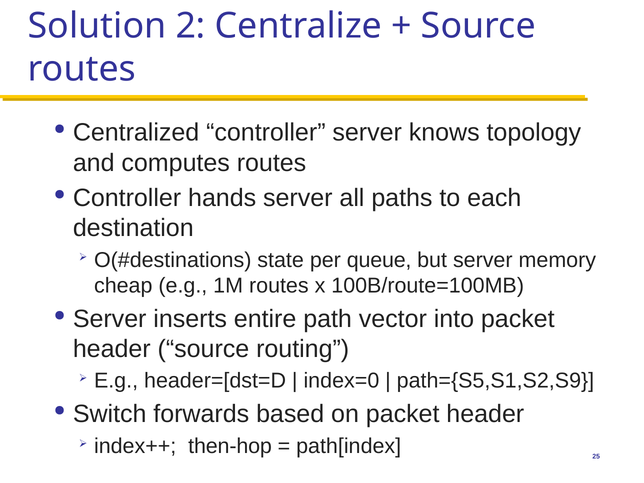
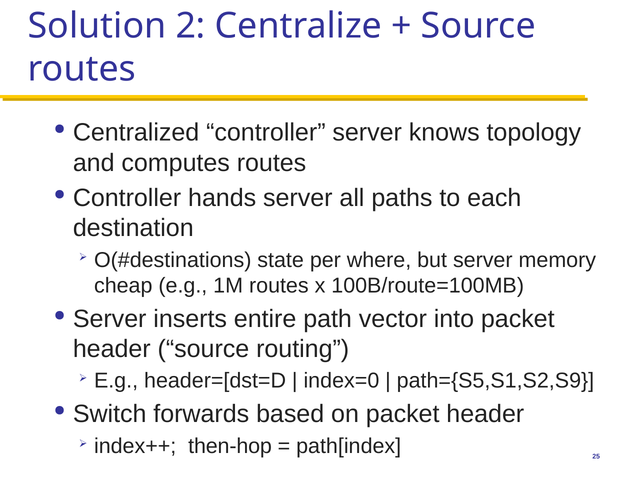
queue: queue -> where (379, 260)
